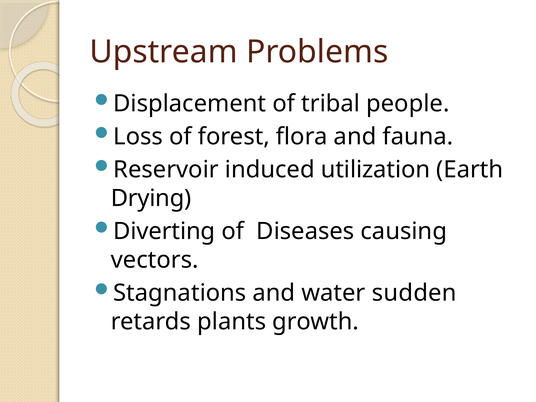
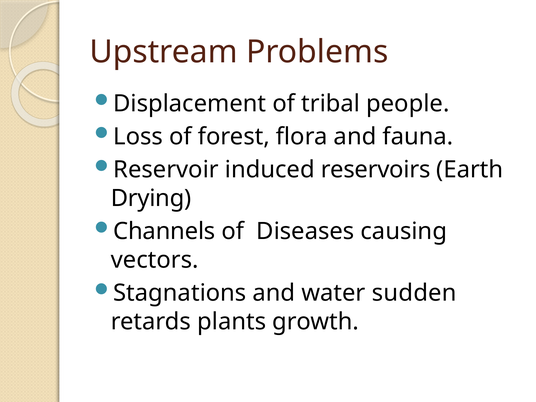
utilization: utilization -> reservoirs (376, 170)
Diverting: Diverting -> Channels (164, 231)
